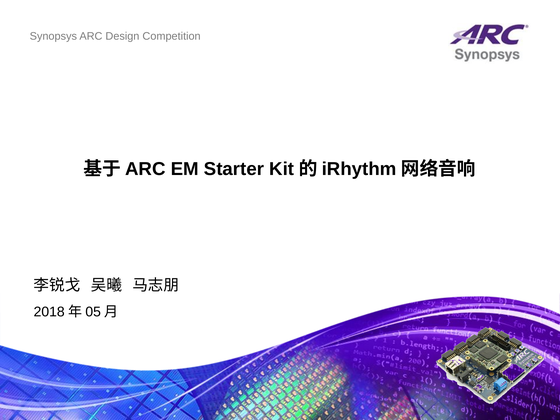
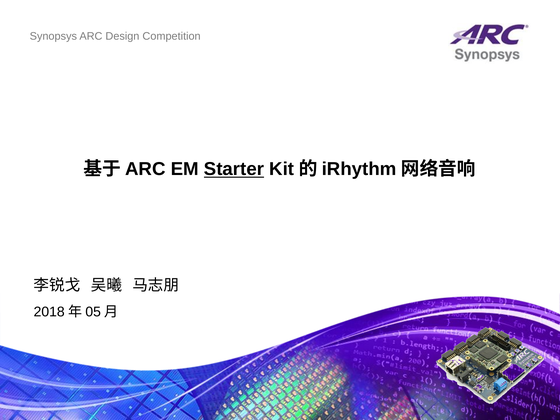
Starter underline: none -> present (234, 169)
